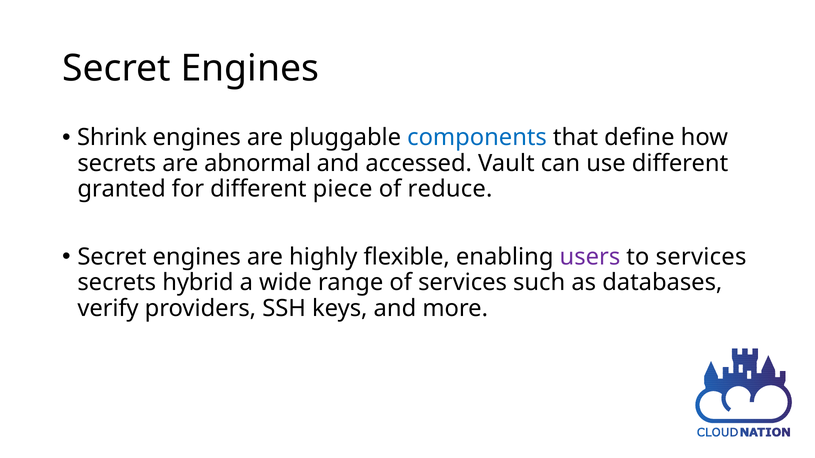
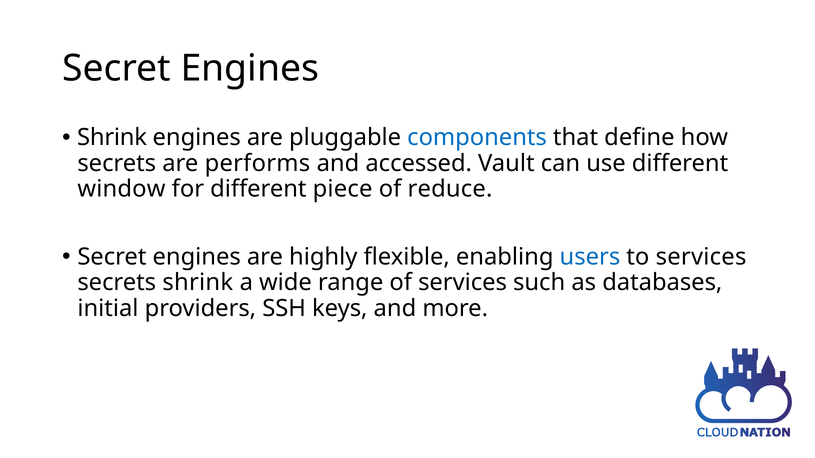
abnormal: abnormal -> performs (257, 163)
granted: granted -> window (121, 189)
users colour: purple -> blue (590, 257)
secrets hybrid: hybrid -> shrink (198, 283)
verify: verify -> initial (108, 308)
